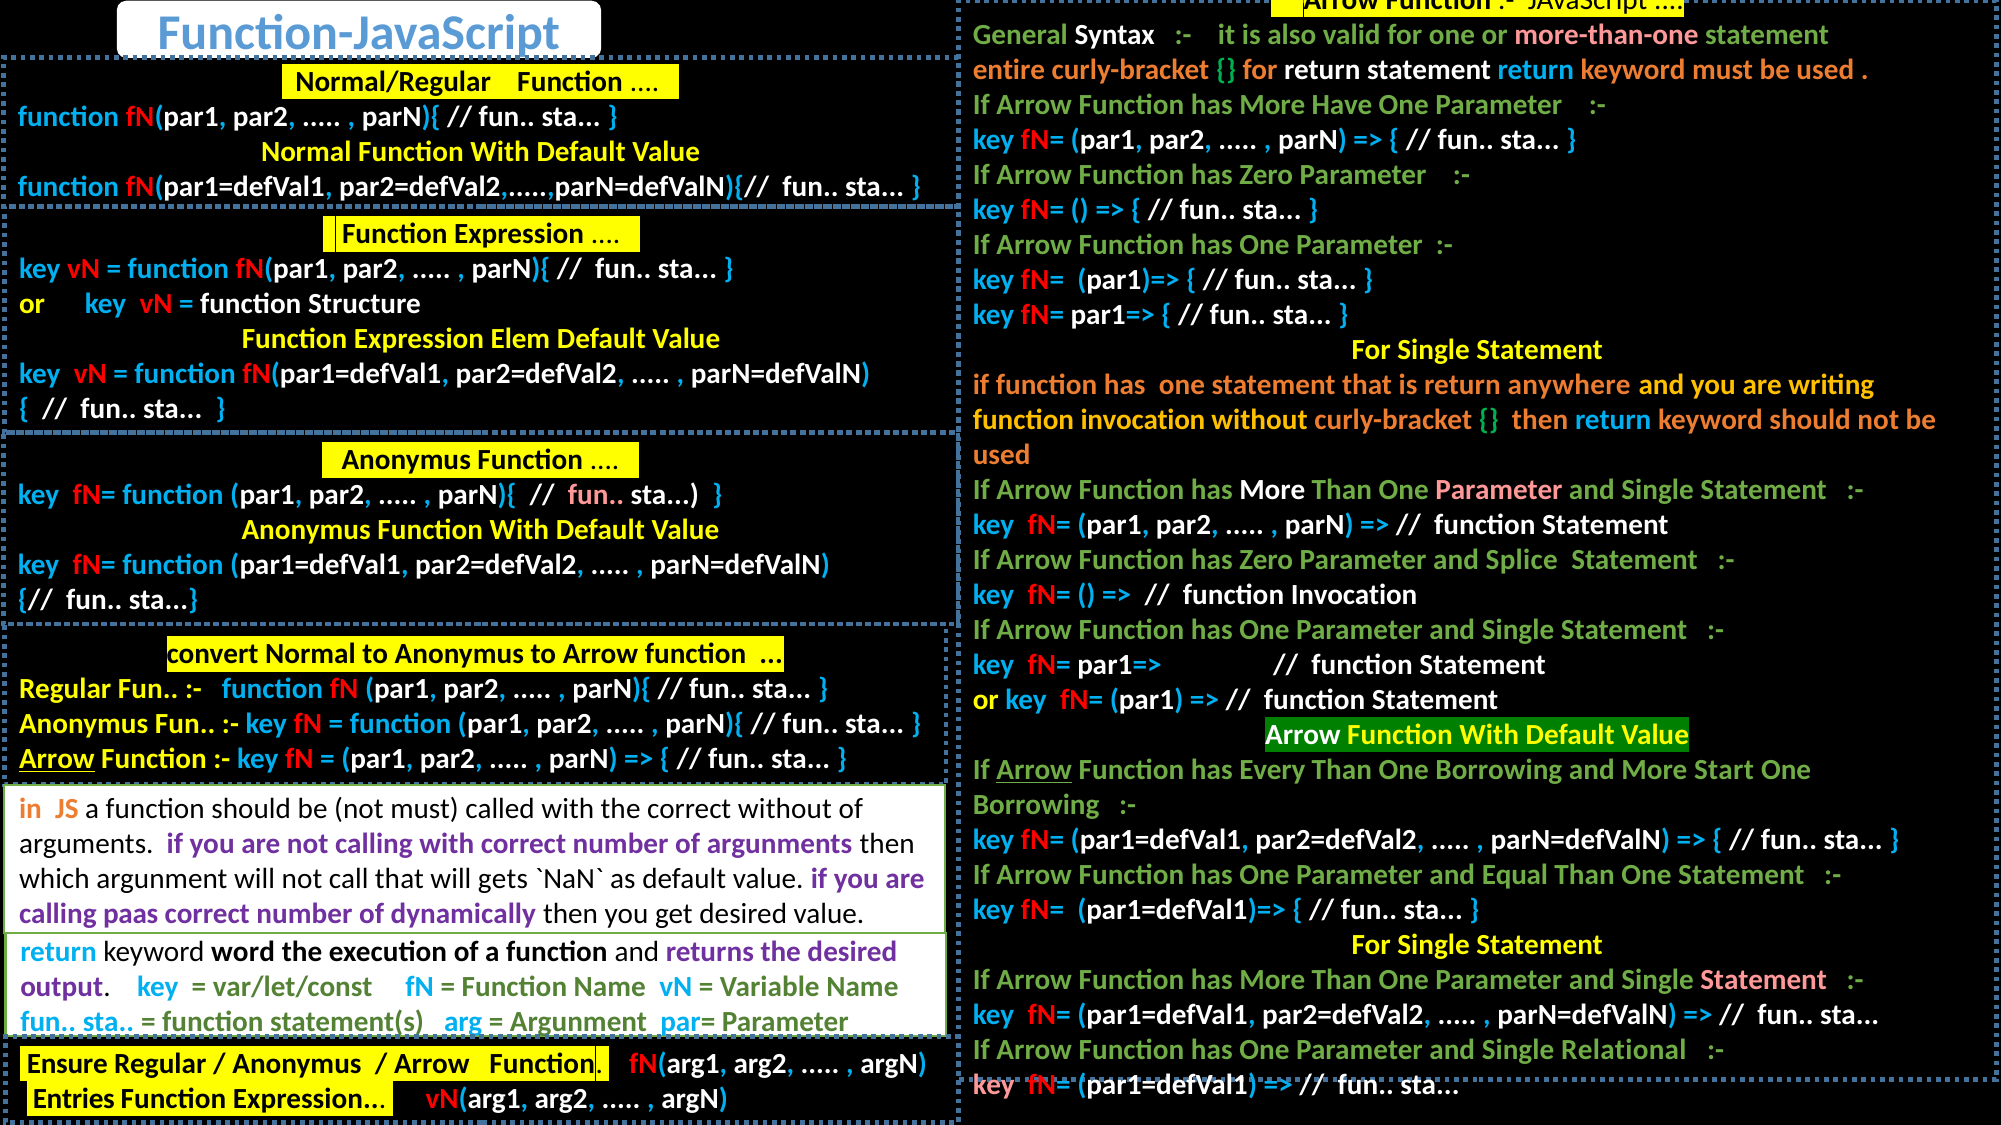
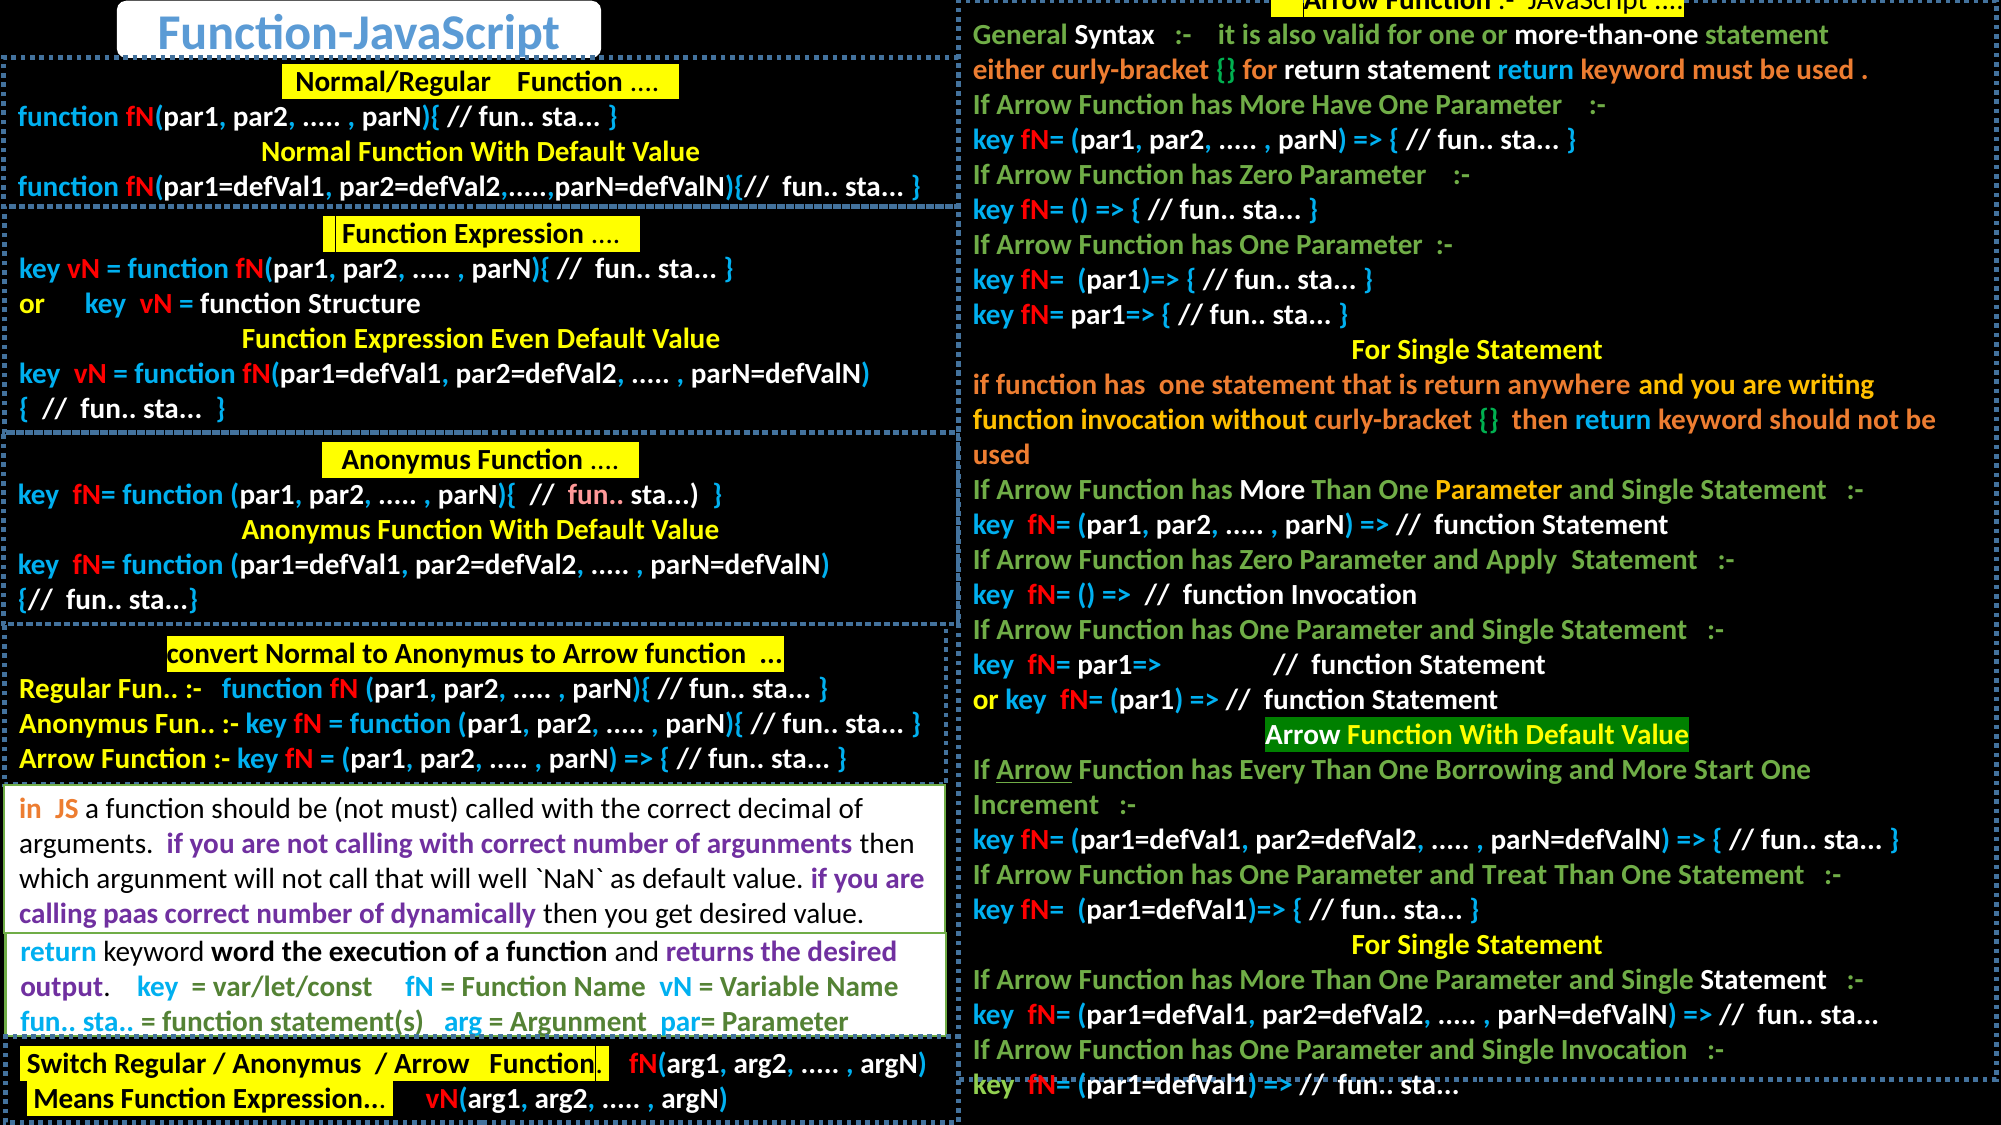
more-than-one colour: pink -> white (1606, 34)
entire: entire -> either (1009, 69)
Elem: Elem -> Even (520, 339)
Parameter colour: pink -> yellow (1499, 490)
Splice: Splice -> Apply (1522, 560)
Arrow underline: present -> none (57, 759)
Borrowing: Borrowing -> Increment (1036, 805)
correct without: without -> decimal (785, 809)
Equal: Equal -> Treat (1515, 875)
gets: gets -> well (503, 879)
Statement colour: pink -> white (1764, 980)
Single Relational: Relational -> Invocation (1624, 1051)
Ensure: Ensure -> Switch (67, 1064)
key colour: pink -> light green (994, 1086)
Entries: Entries -> Means (74, 1099)
